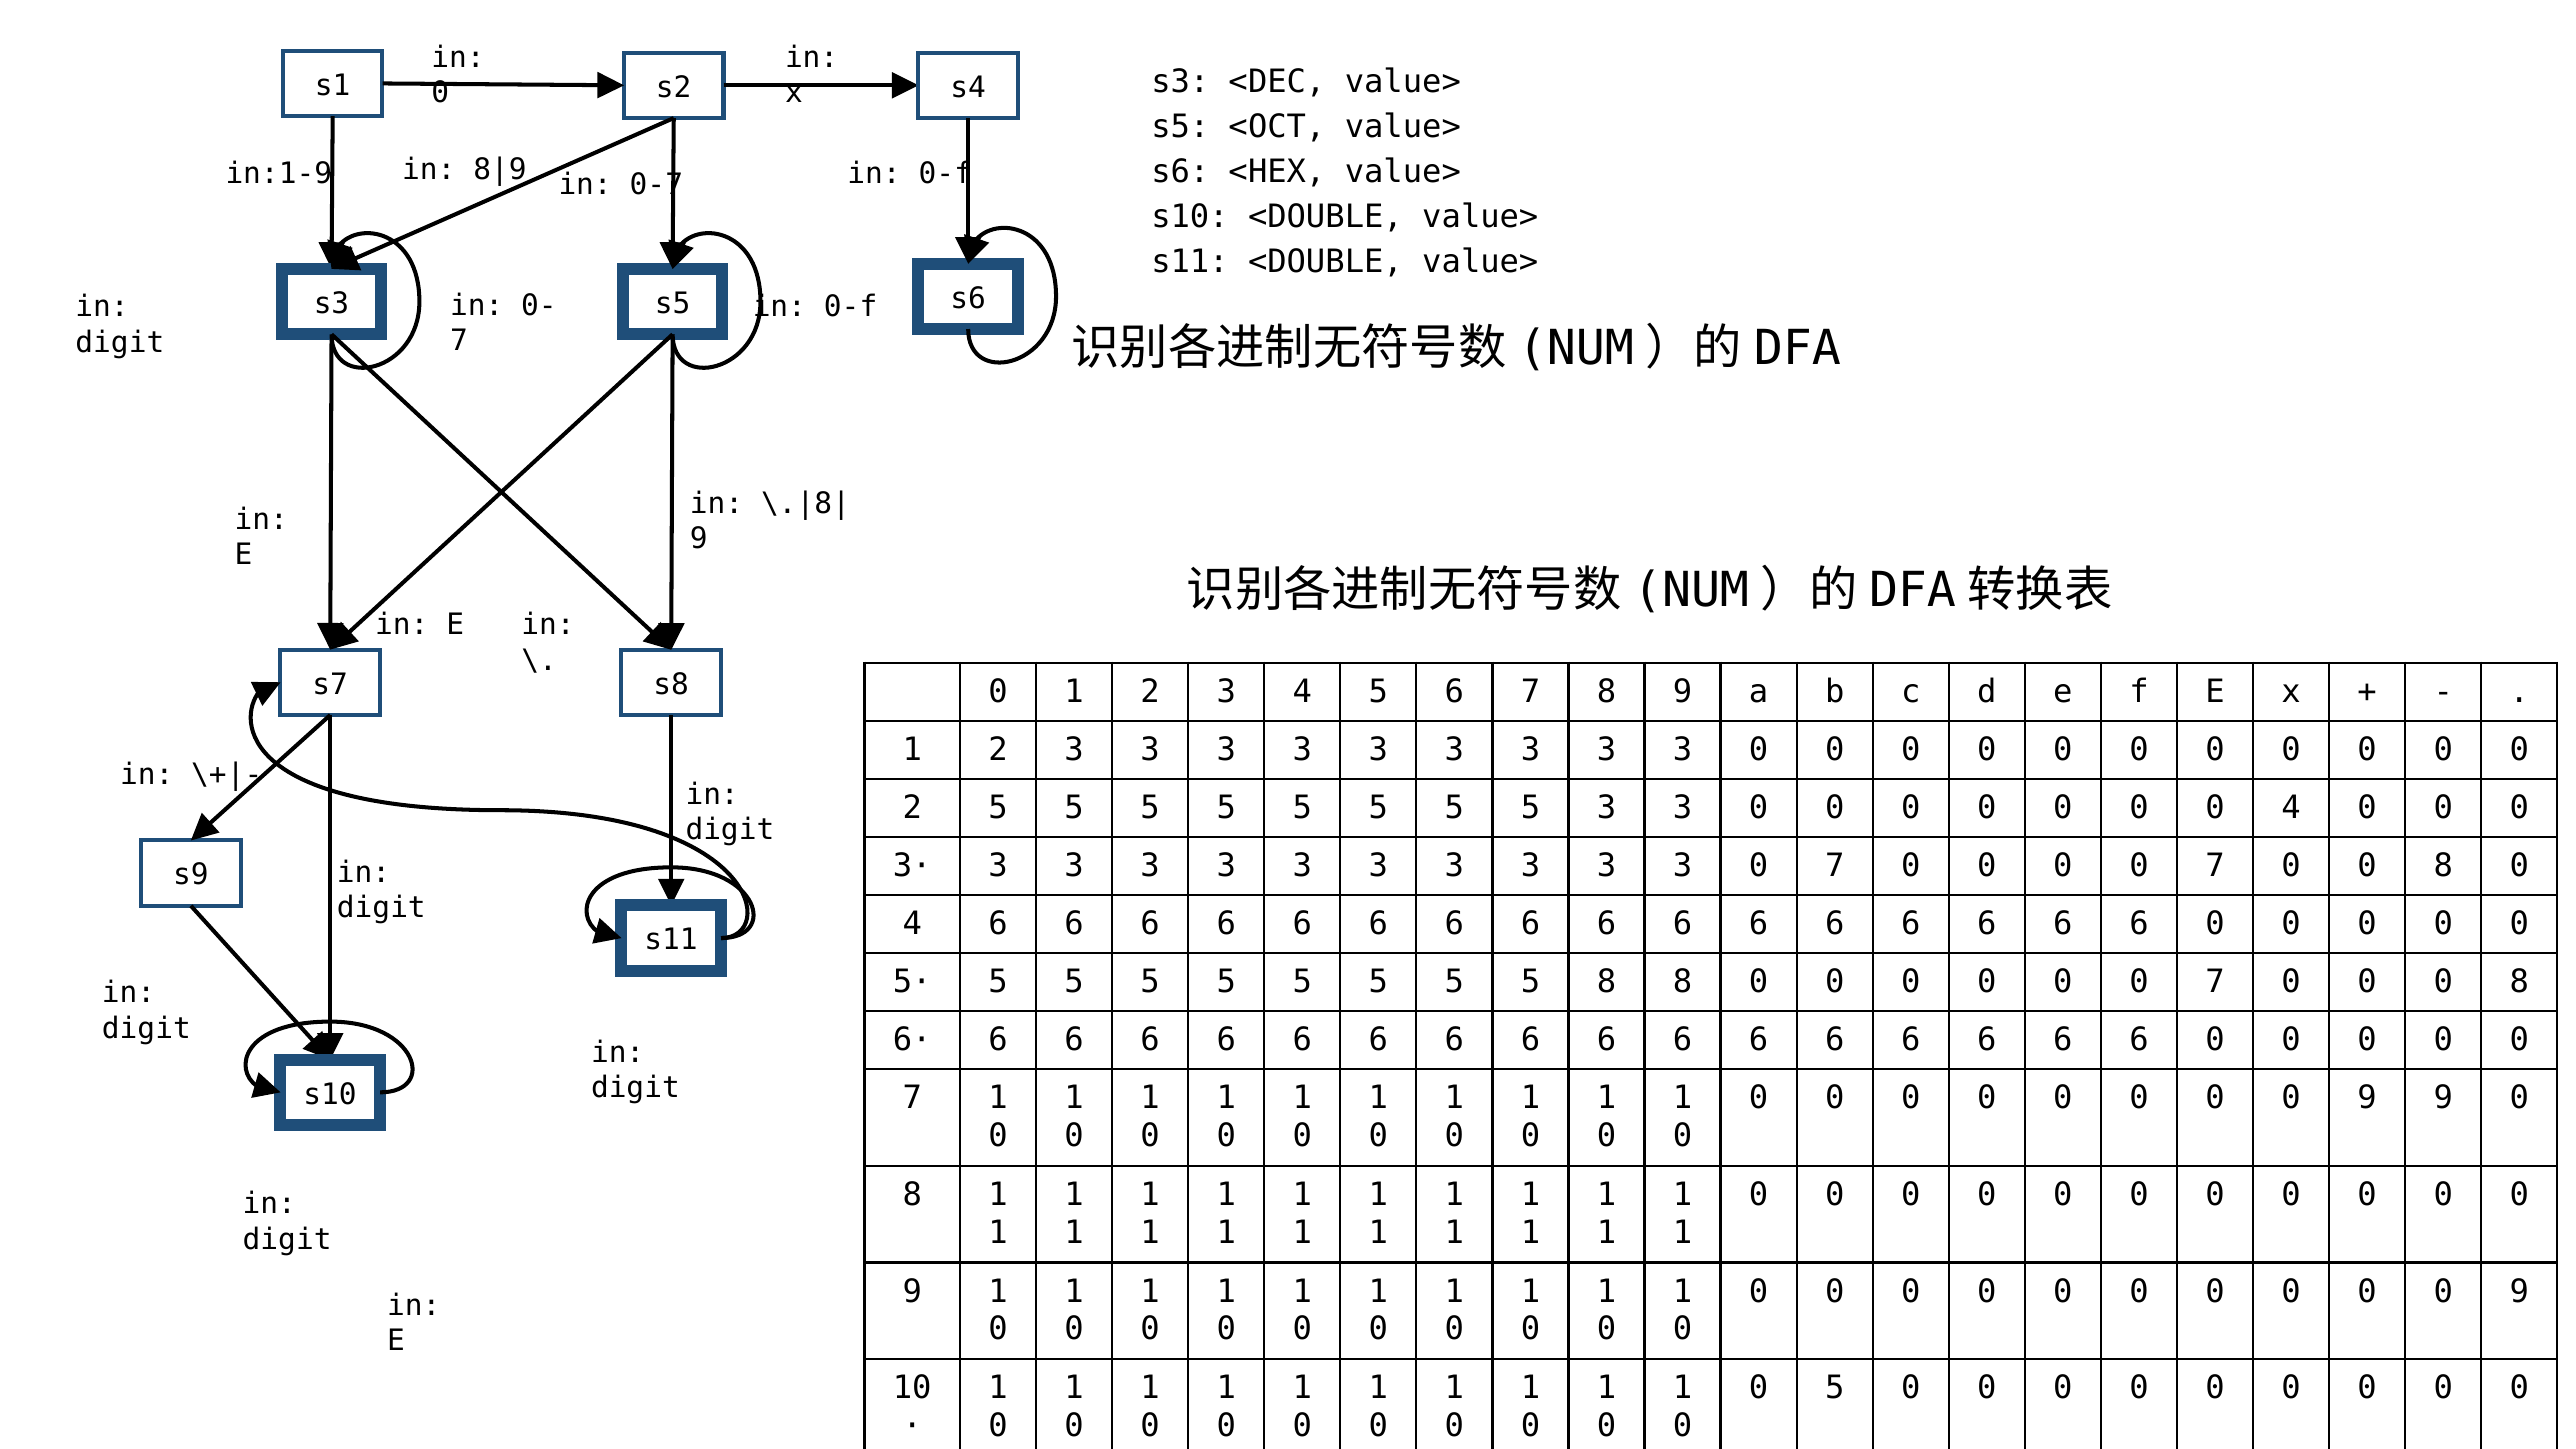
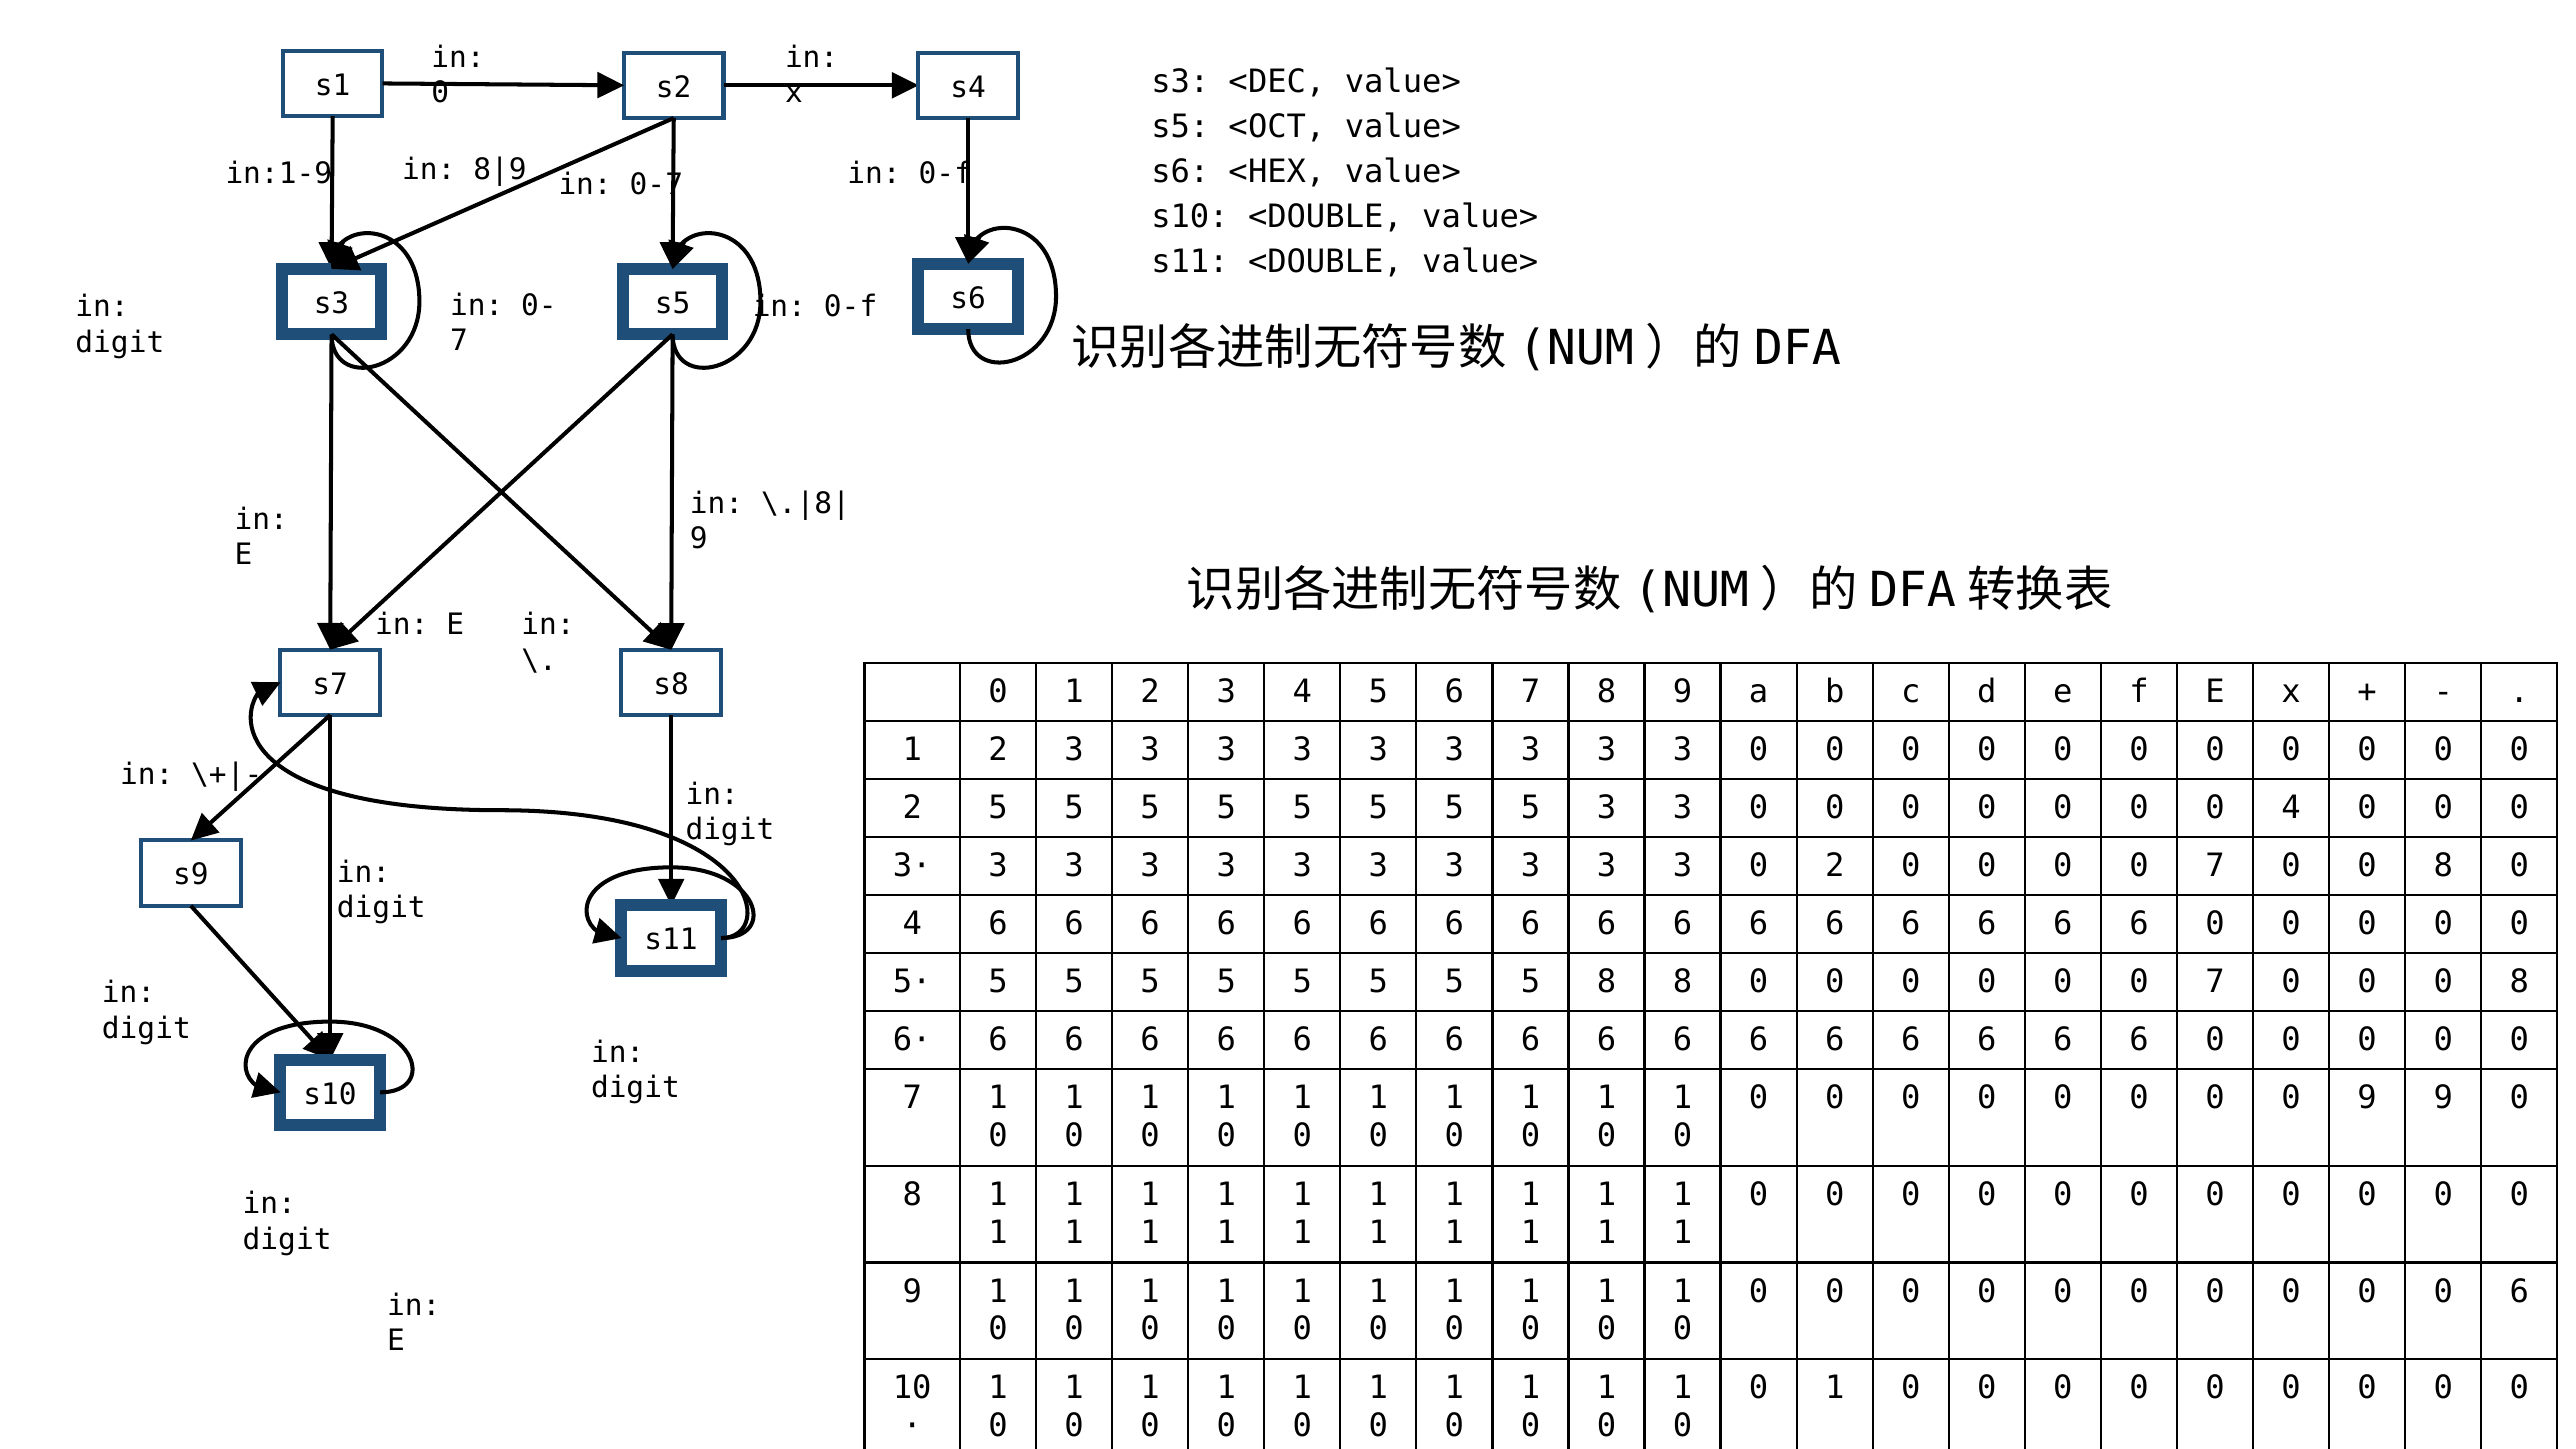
3 0 7: 7 -> 2 (1835, 866)
9: 9 -> 6 (2519, 1291)
5: 5 -> 1 (1835, 1388)
